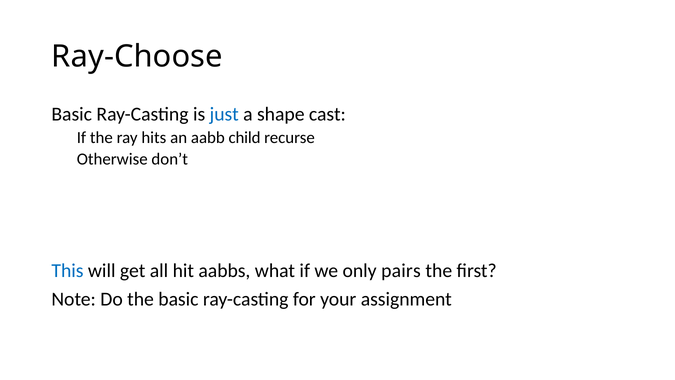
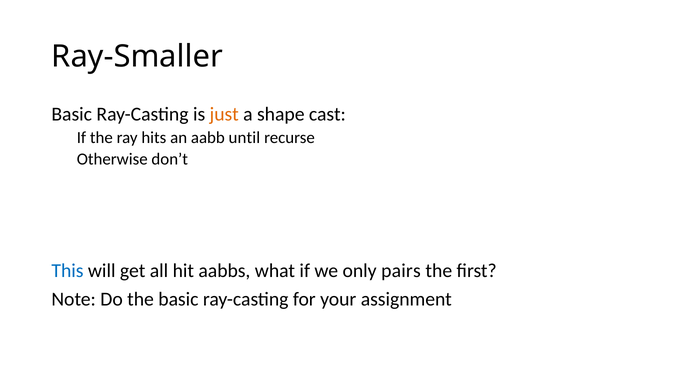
Ray-Choose: Ray-Choose -> Ray-Smaller (137, 57)
just colour: blue -> orange (224, 114)
child: child -> until (244, 137)
